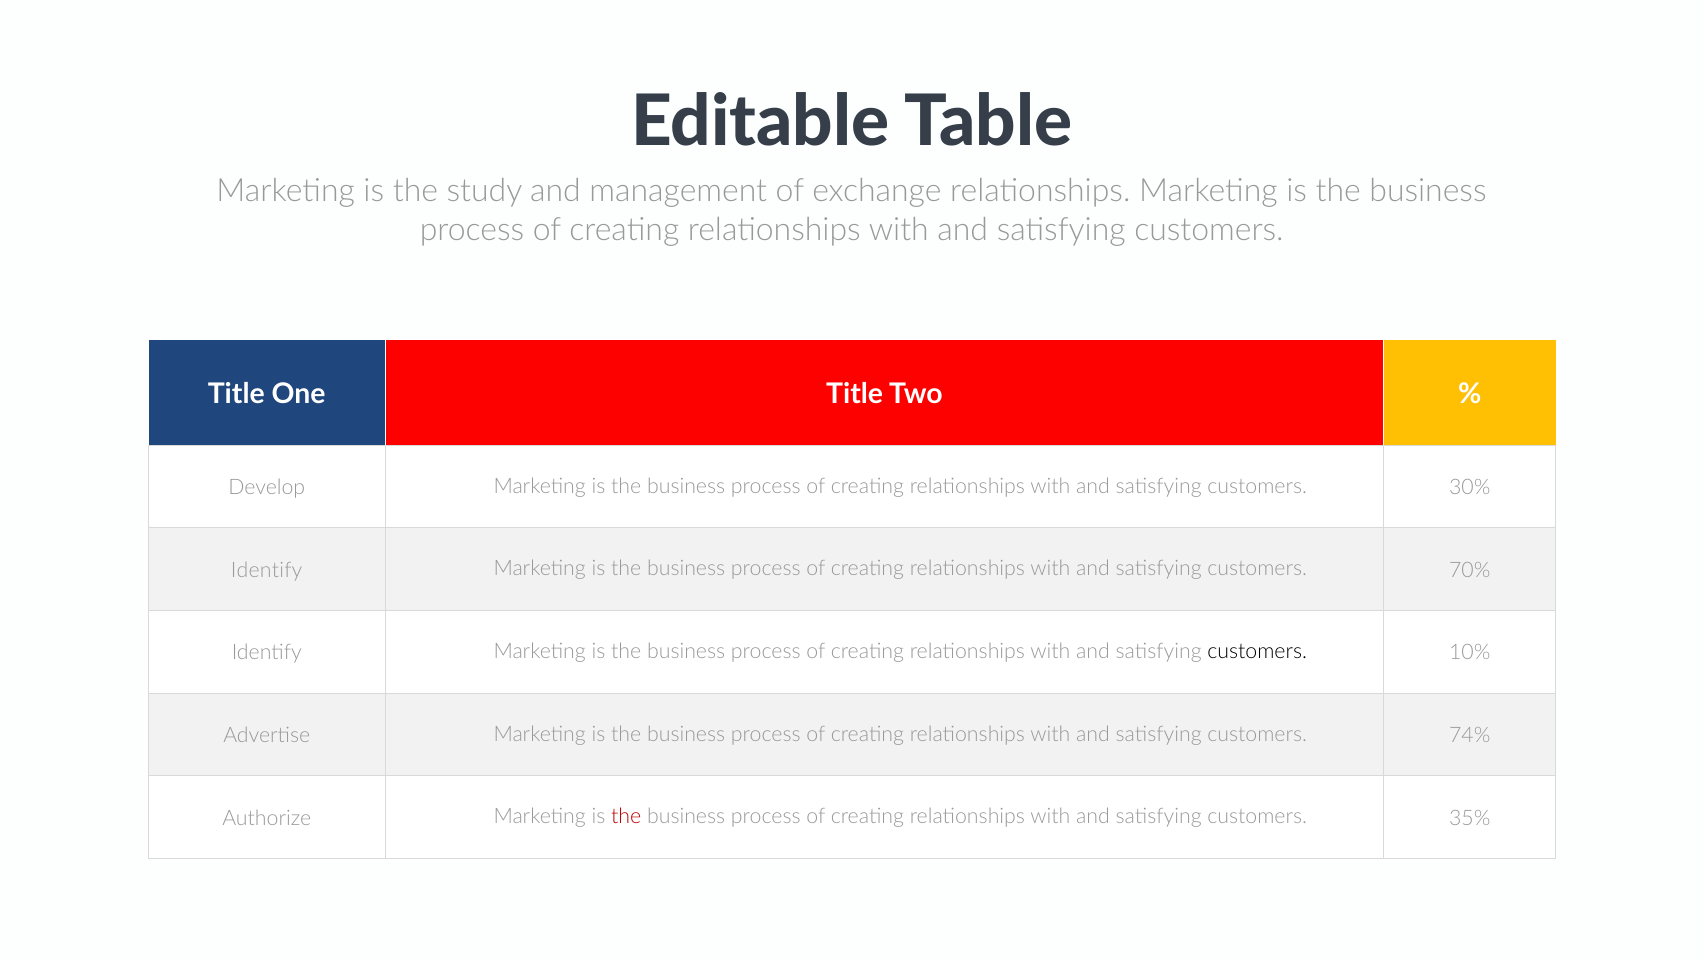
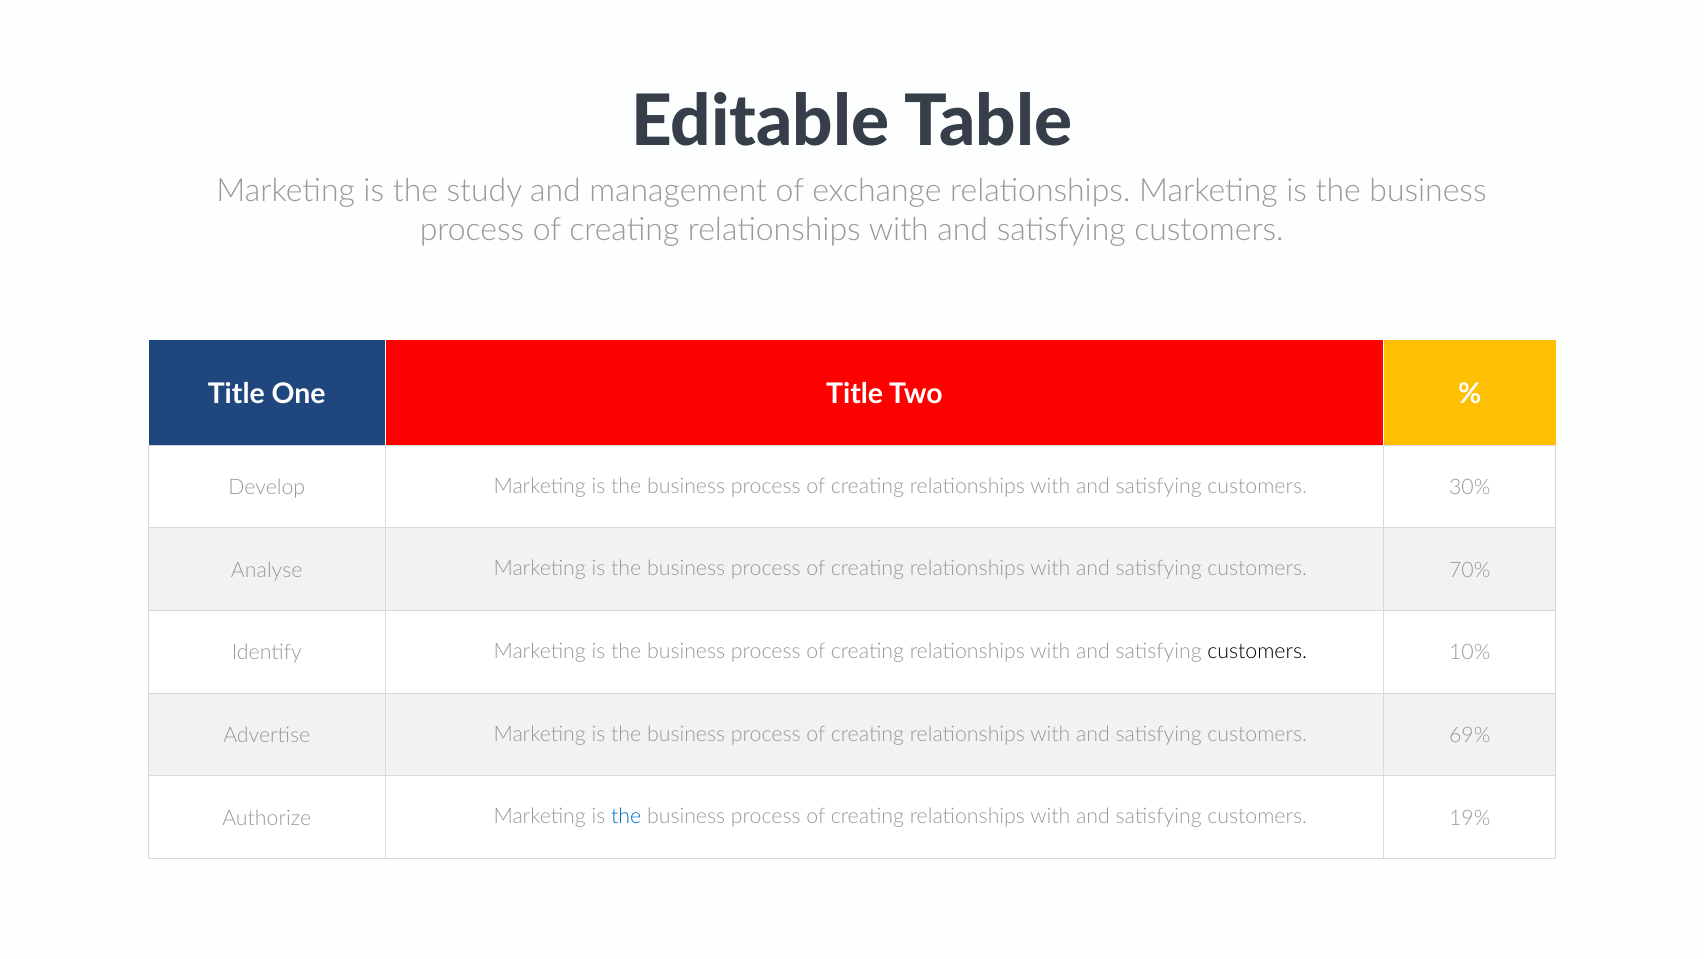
Identify: Identify -> Analyse (267, 570)
74%: 74% -> 69% (1470, 735)
the colour: red -> blue (626, 816)
35%: 35% -> 19% (1470, 818)
